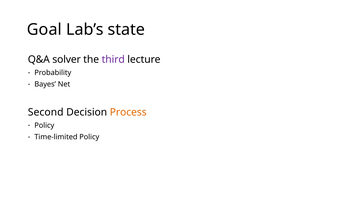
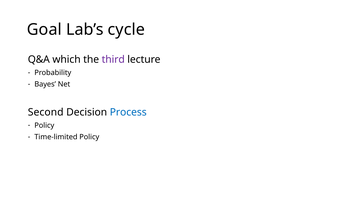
state: state -> cycle (126, 29)
solver: solver -> which (67, 59)
Process colour: orange -> blue (128, 112)
